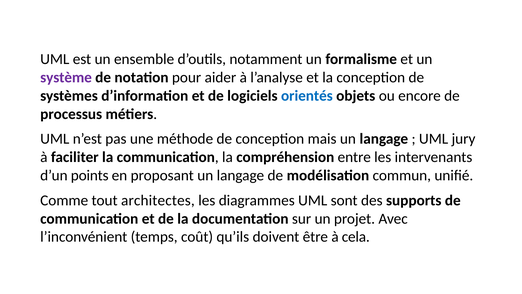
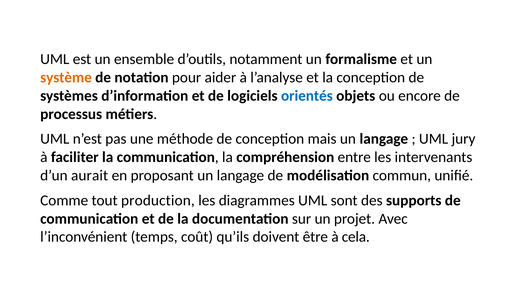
système colour: purple -> orange (66, 77)
points: points -> aurait (90, 175)
architectes: architectes -> production (158, 200)
